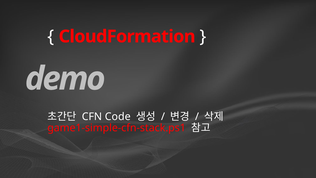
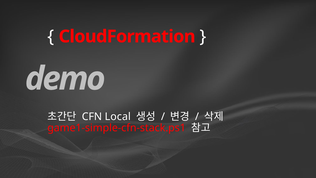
Code: Code -> Local (118, 116)
